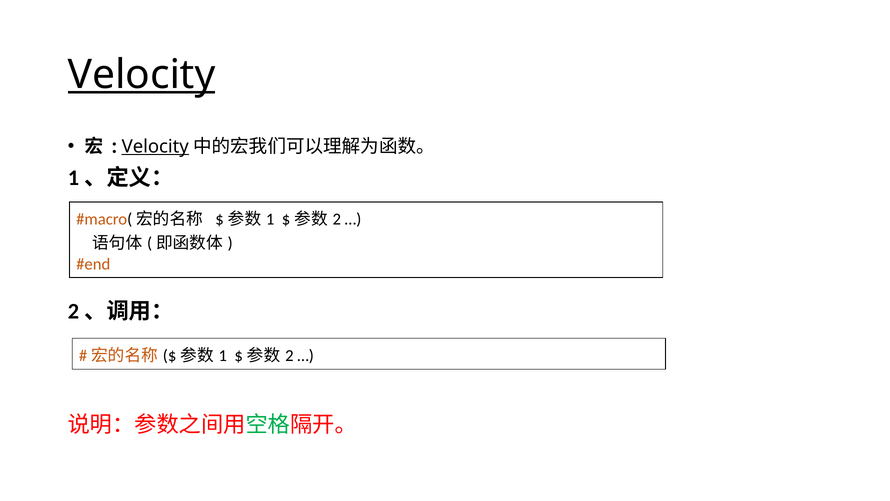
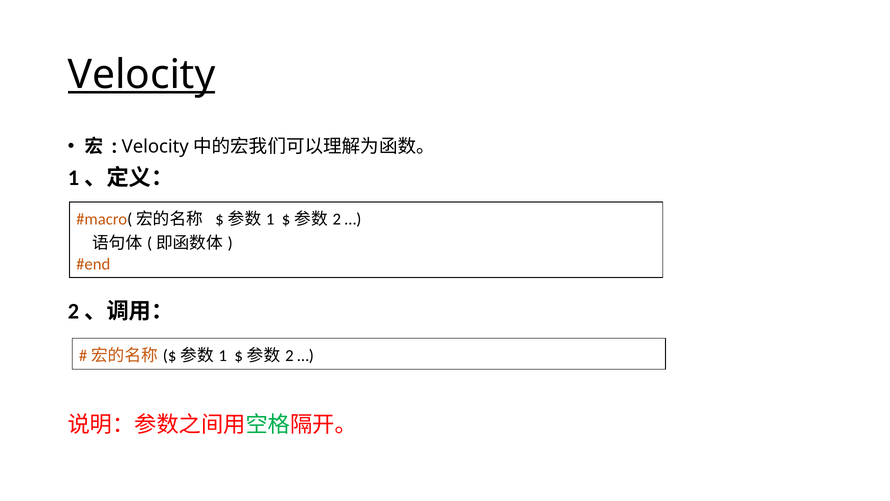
Velocity underline: present -> none (155, 147)
